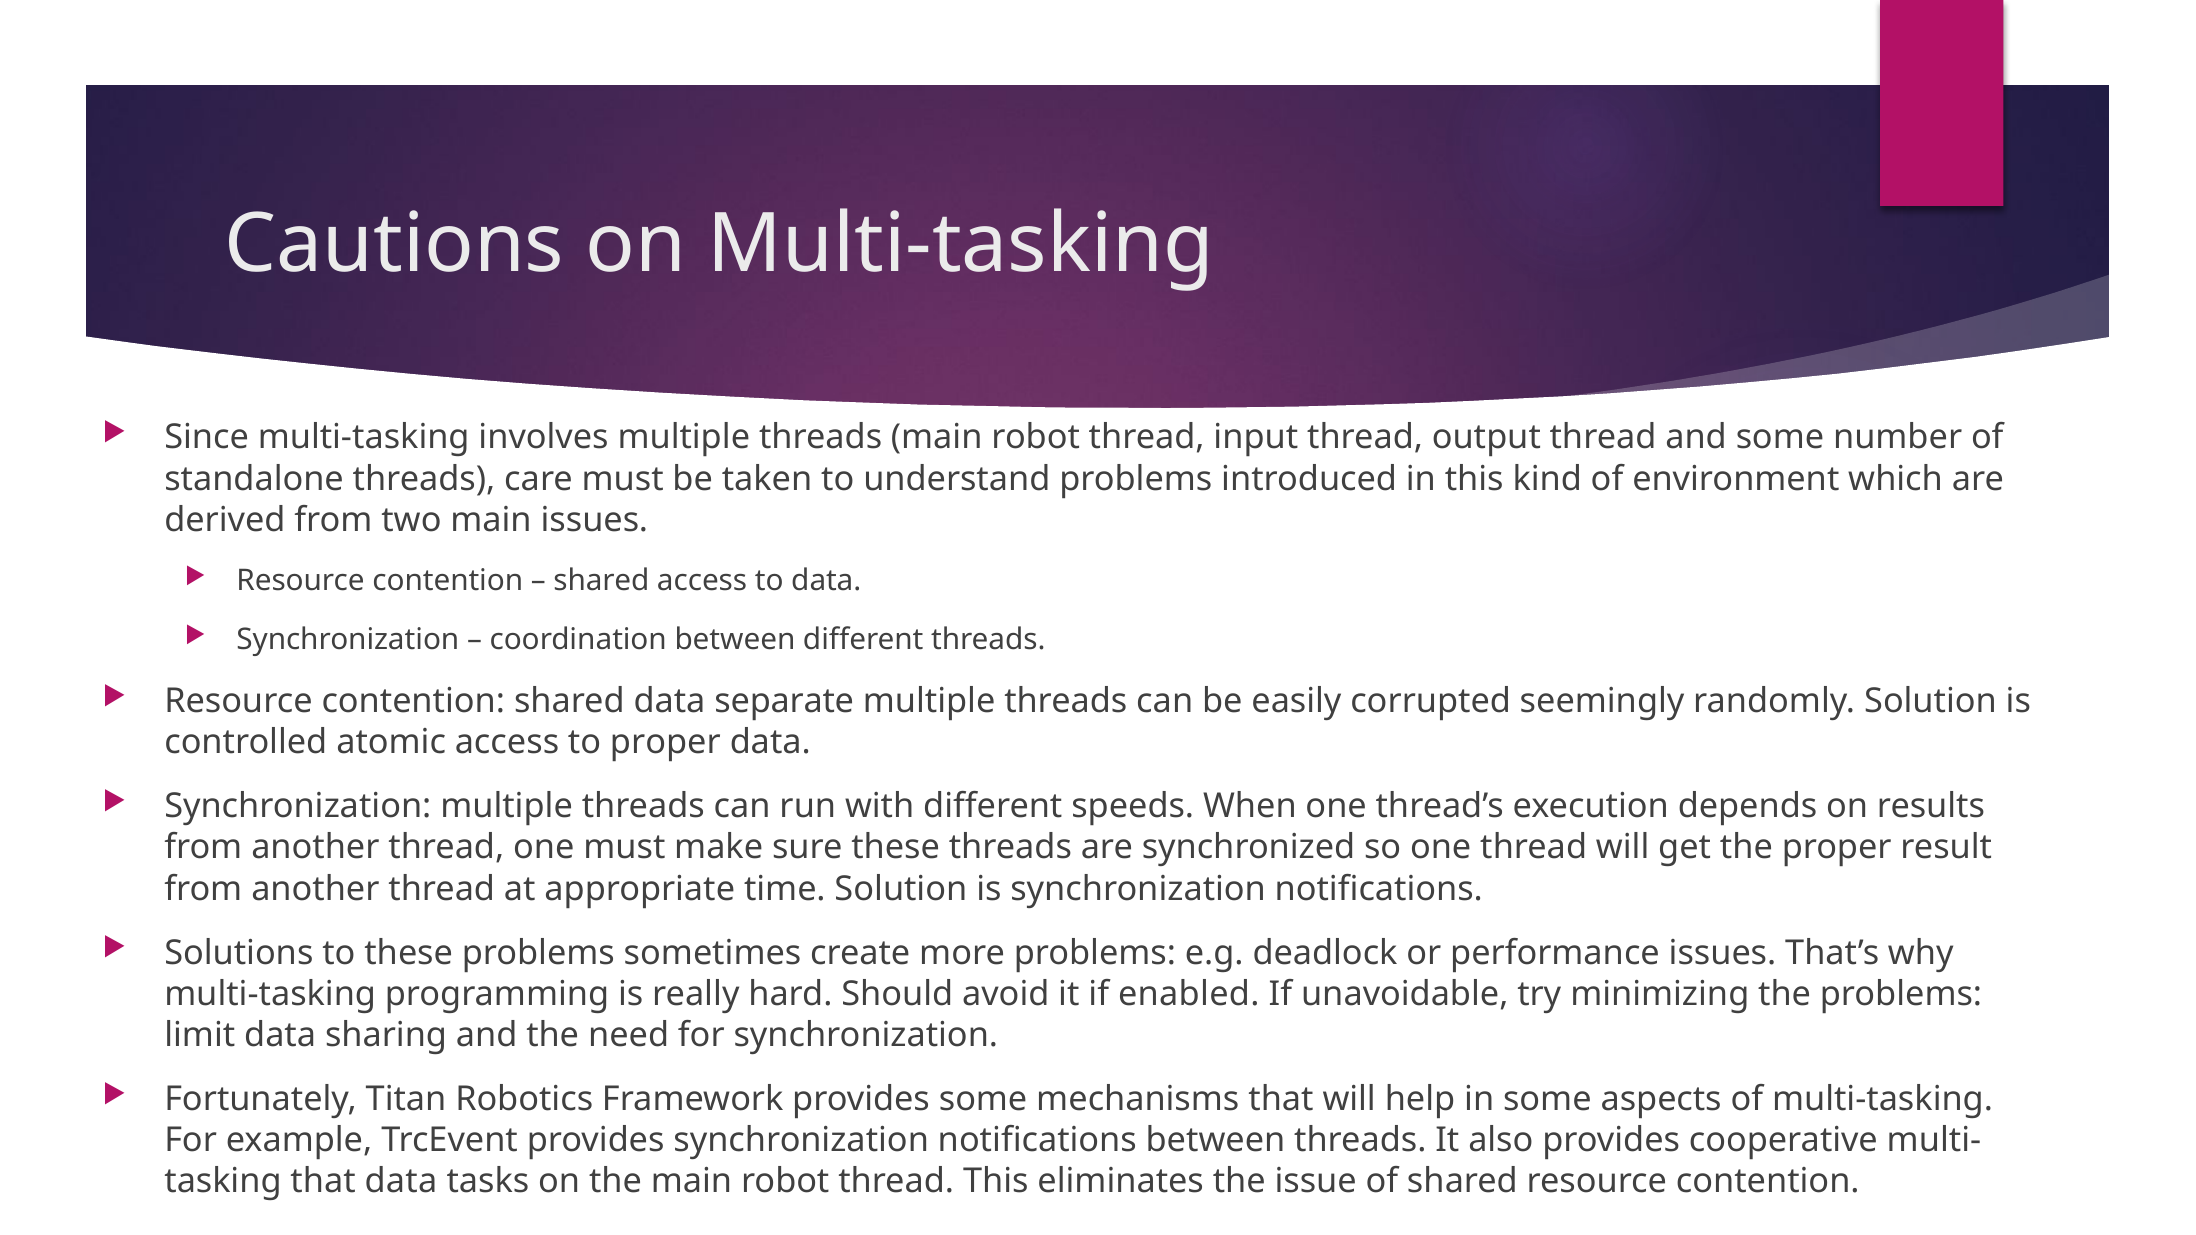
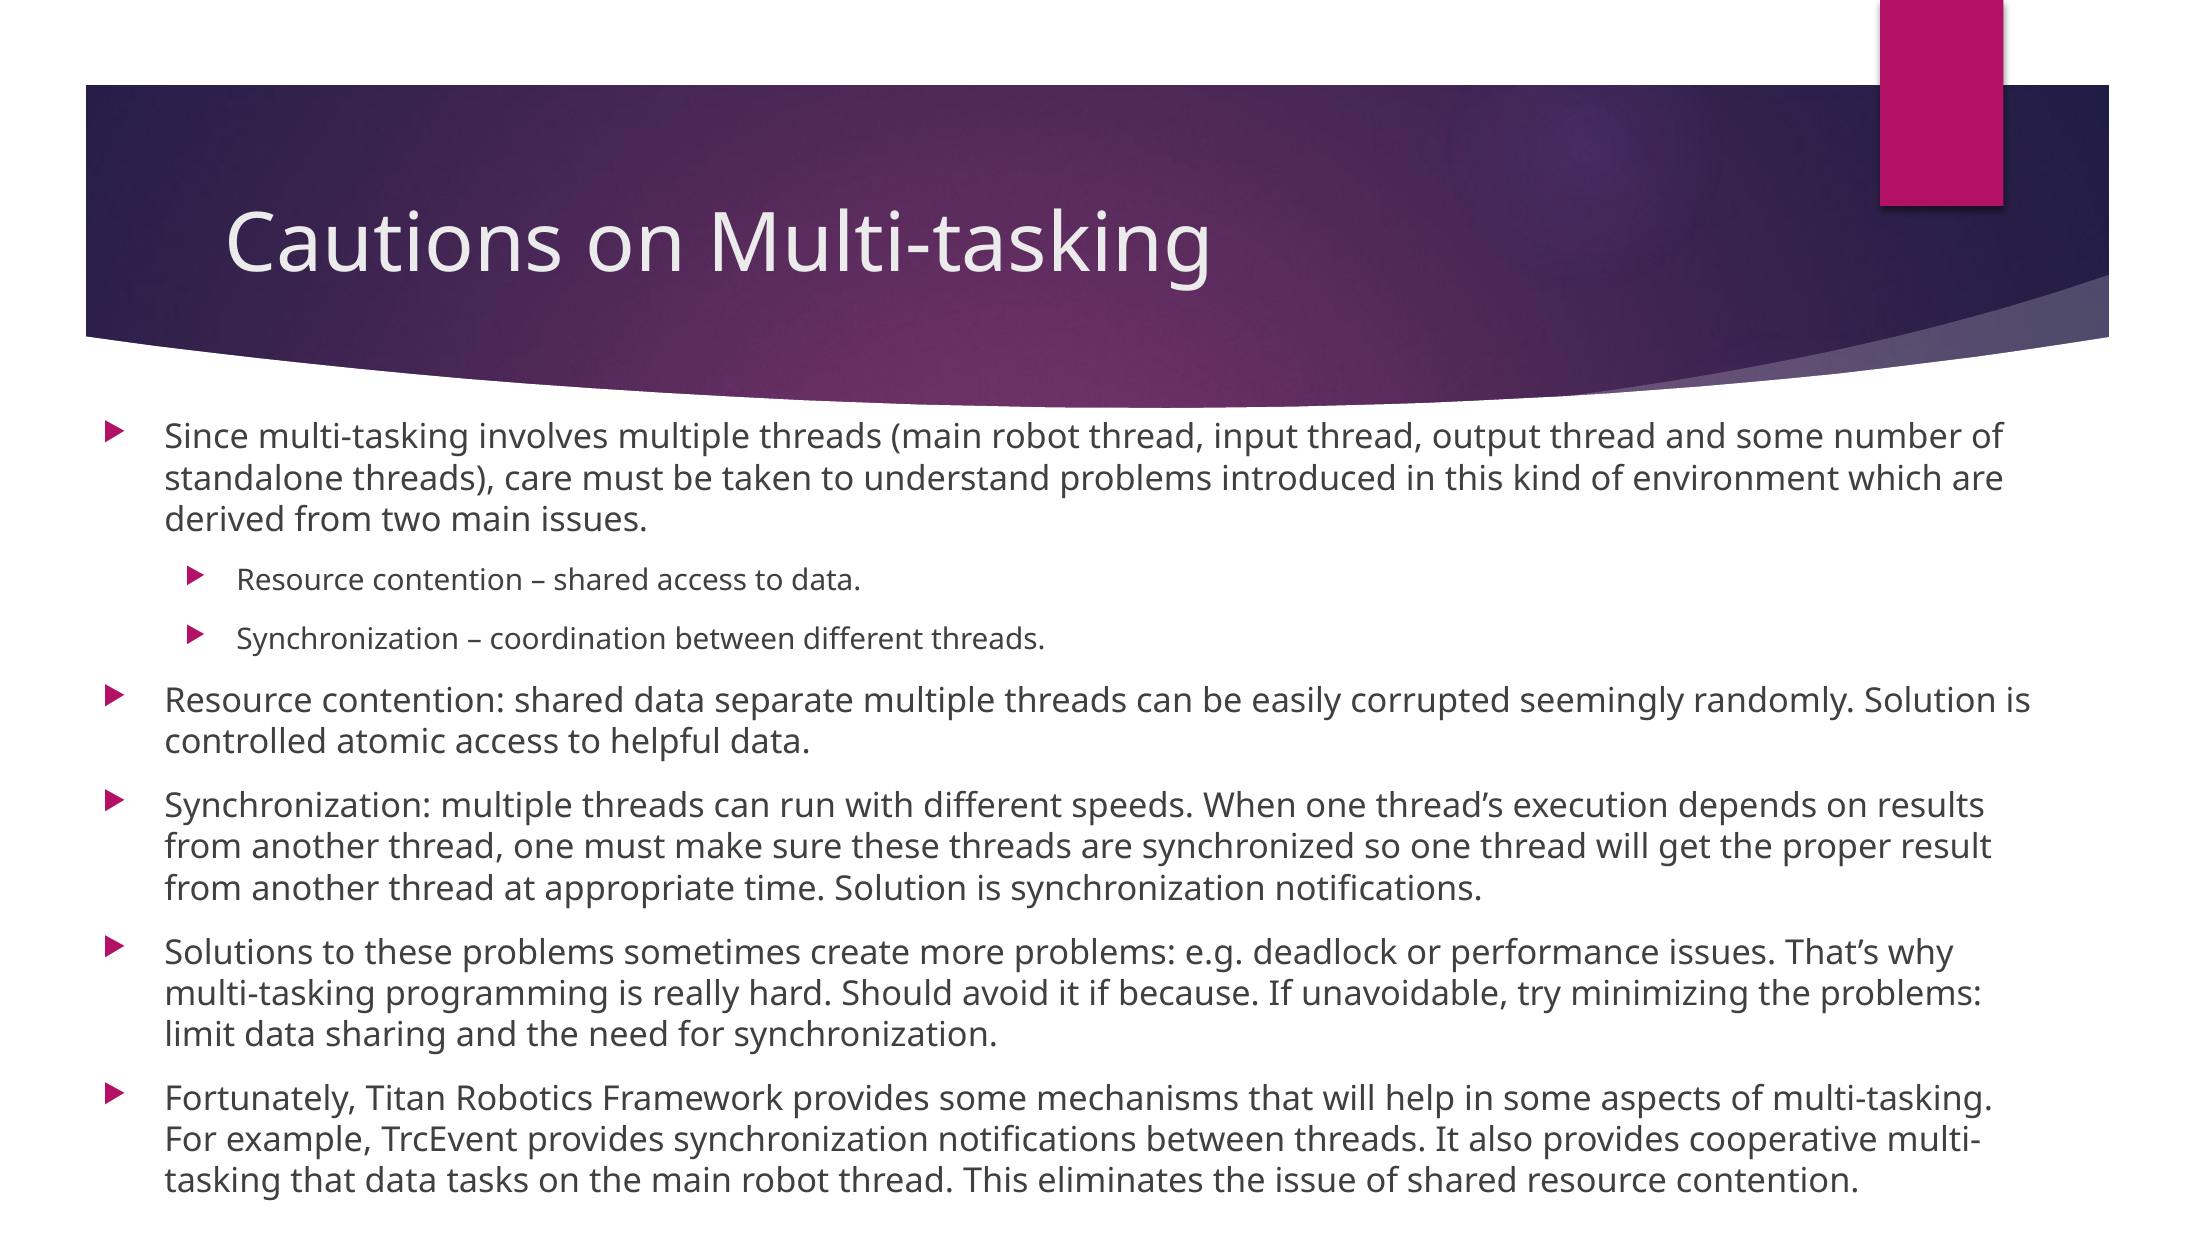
to proper: proper -> helpful (665, 742)
enabled: enabled -> because (1189, 994)
